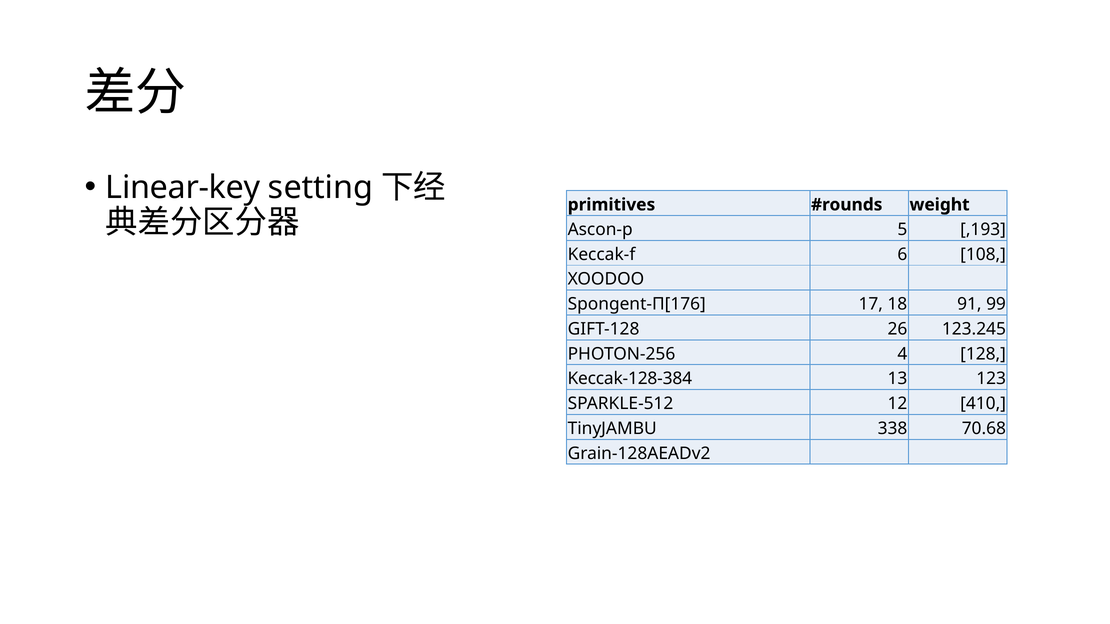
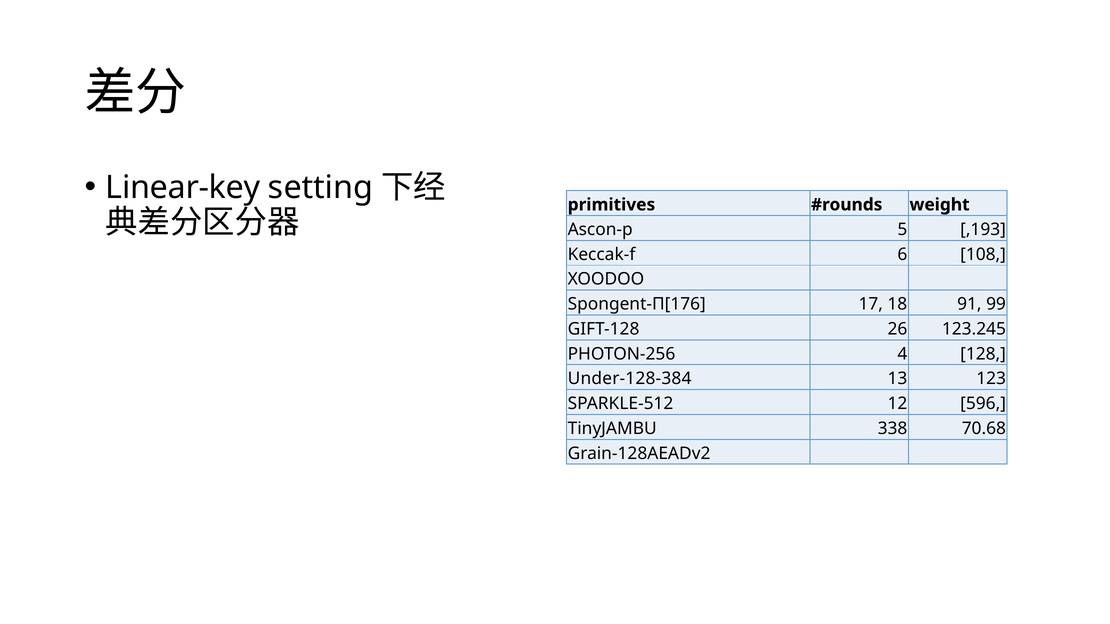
Keccak-128-384: Keccak-128-384 -> Under-128-384 (630, 379)
410: 410 -> 596 (983, 404)
